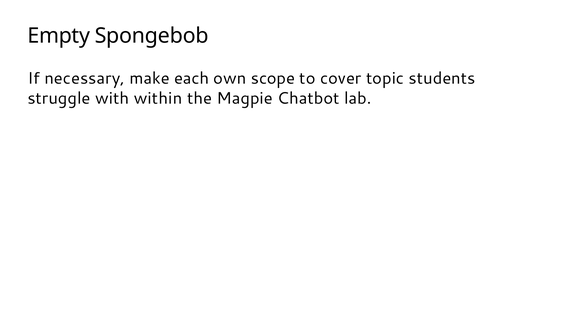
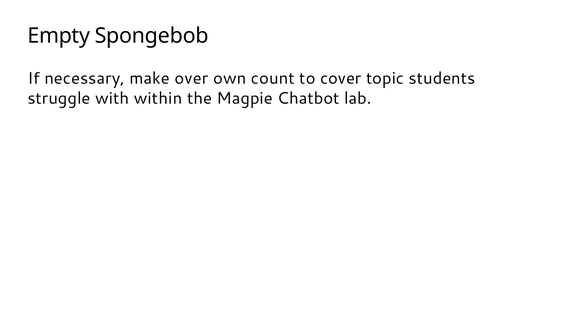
each: each -> over (191, 78)
scope: scope -> count (273, 78)
